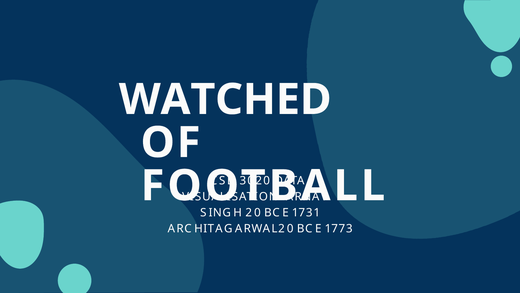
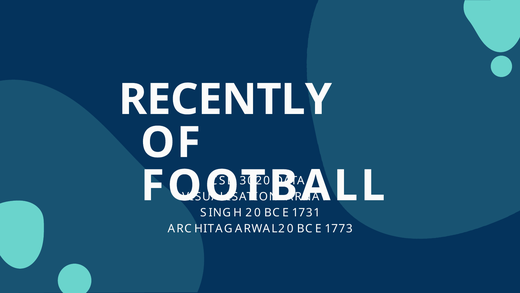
WATCHED: WATCHED -> RECENTLY (225, 99)
